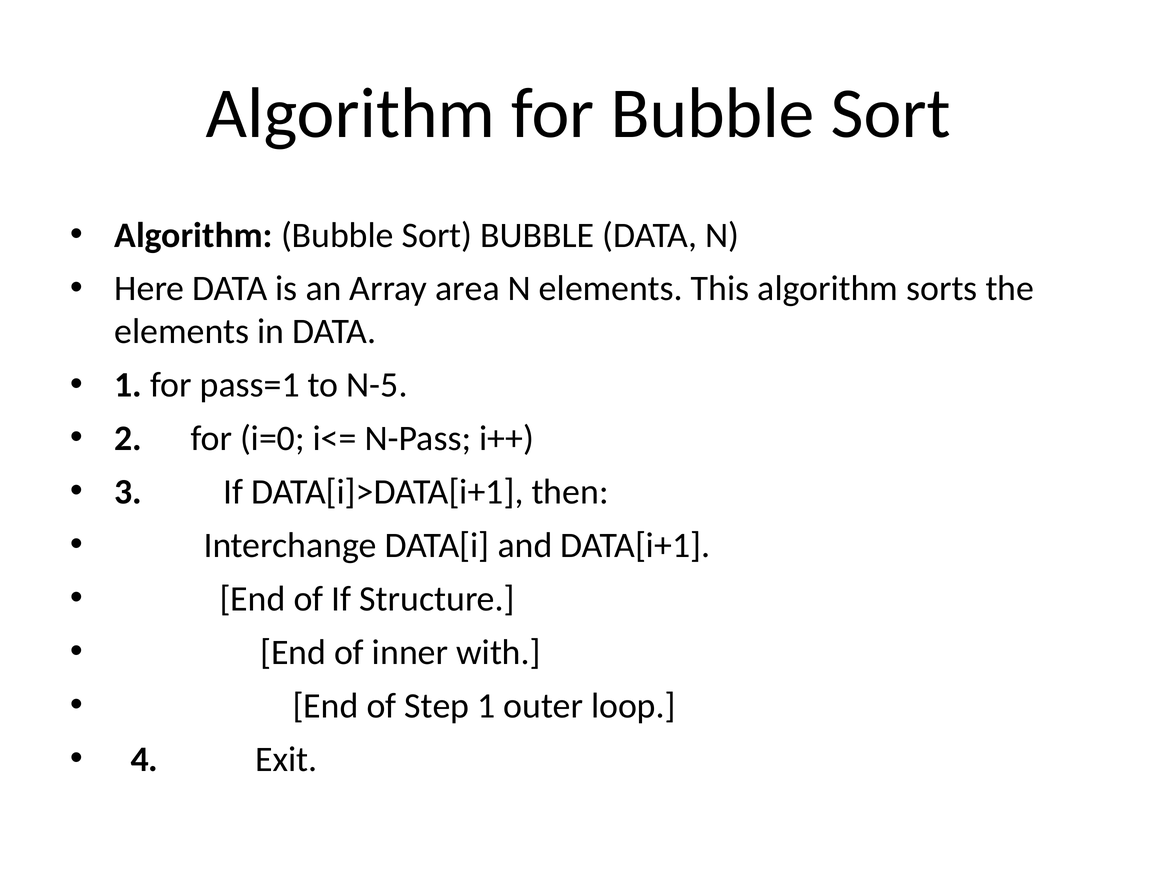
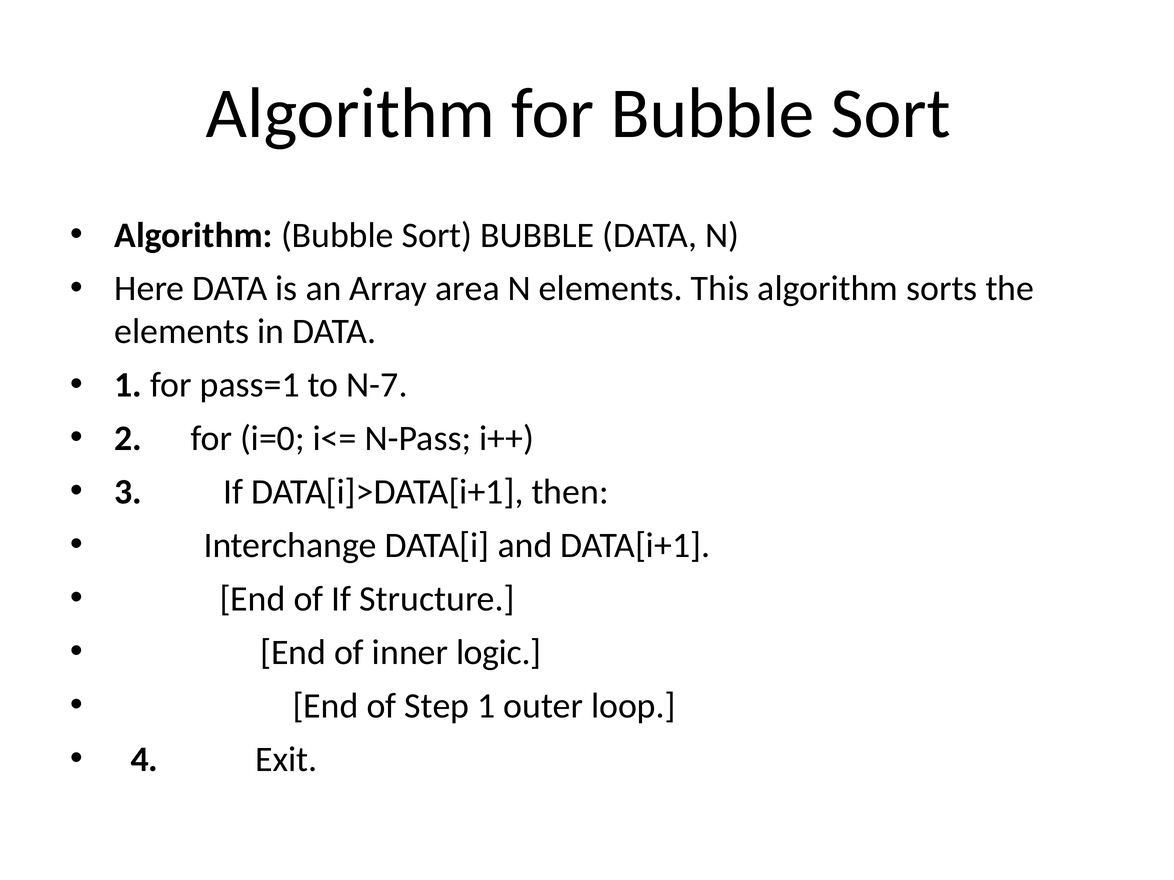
N-5: N-5 -> N-7 (377, 385)
with: with -> logic (499, 653)
